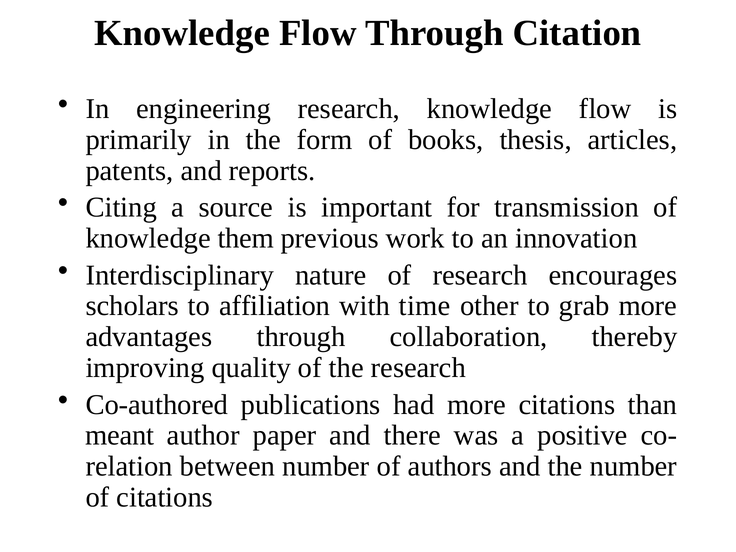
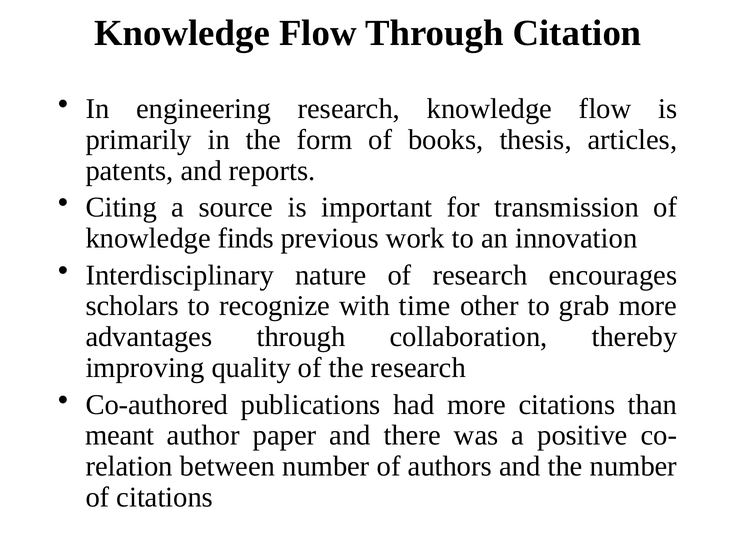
them: them -> finds (246, 238)
affiliation: affiliation -> recognize (275, 306)
